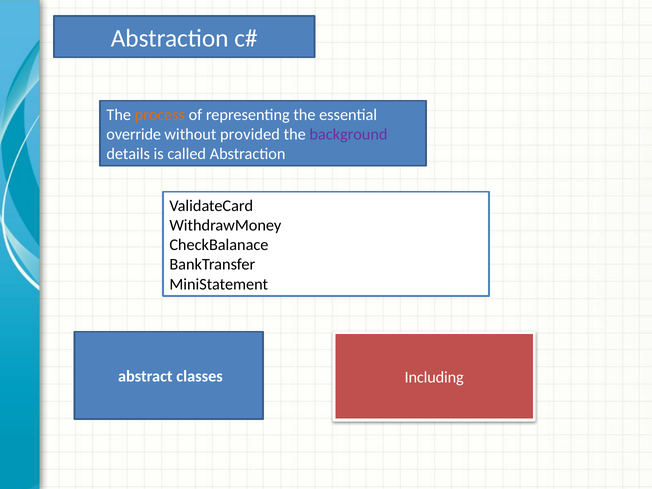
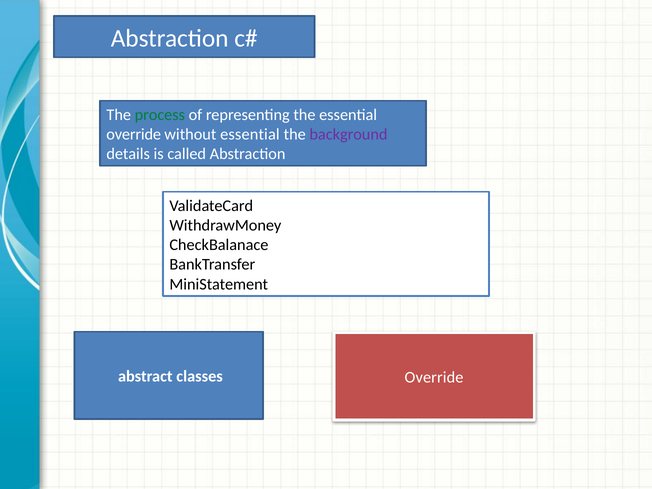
process colour: orange -> green (160, 115)
without provided: provided -> essential (250, 134)
classes Including: Including -> Override (434, 377)
